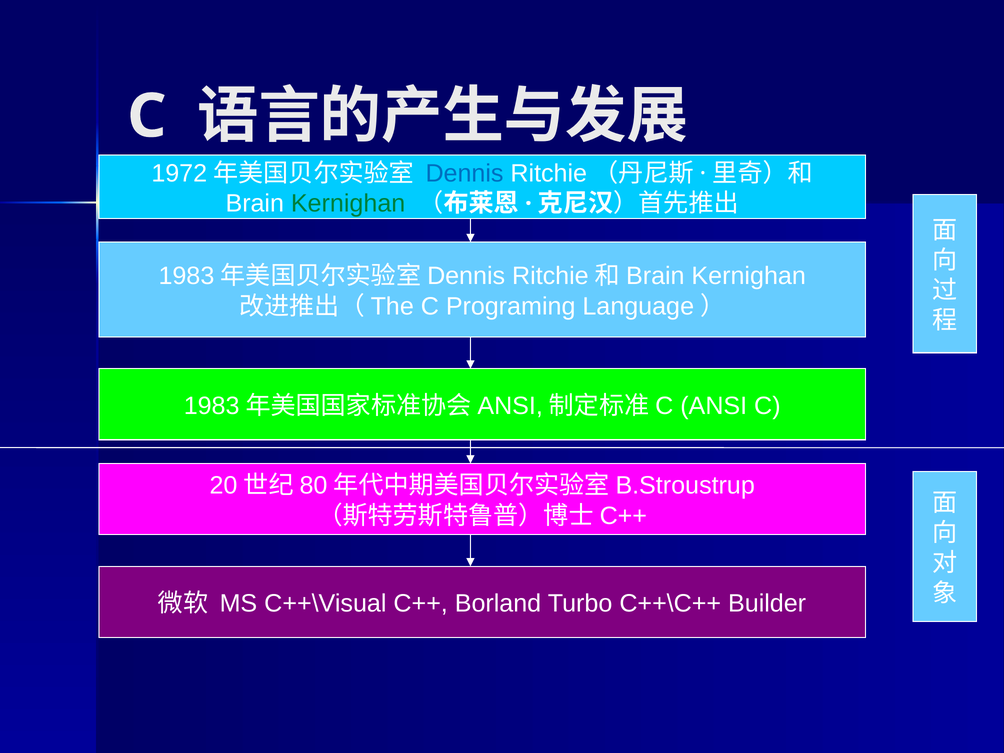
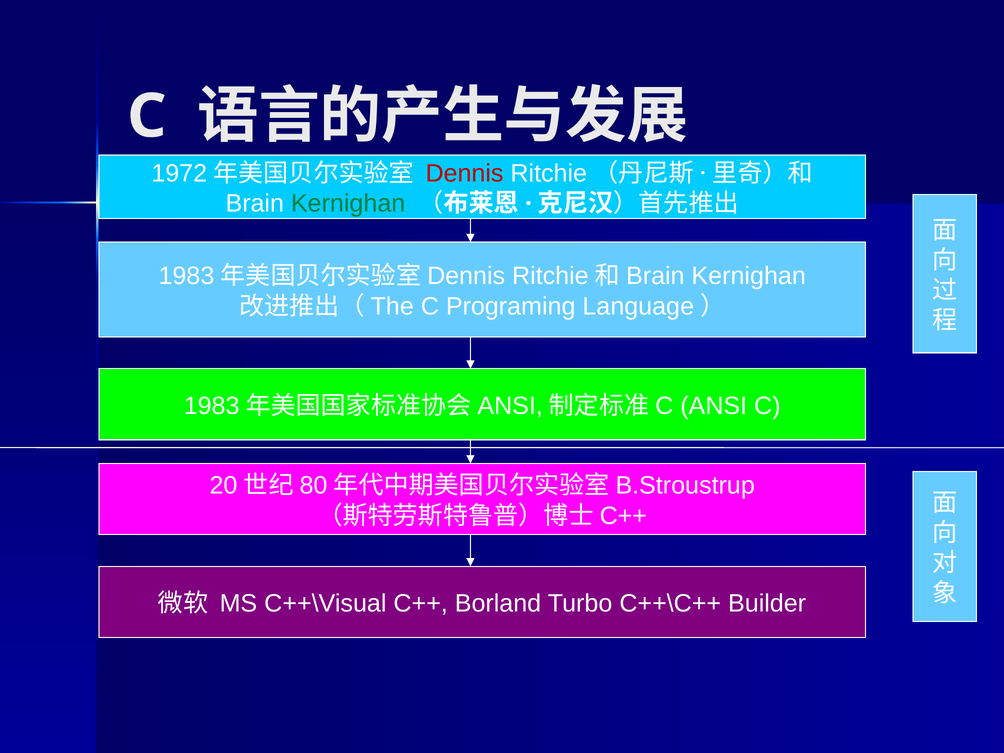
Dennis colour: blue -> red (464, 173)
